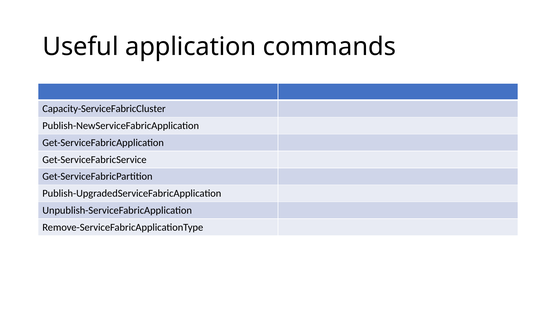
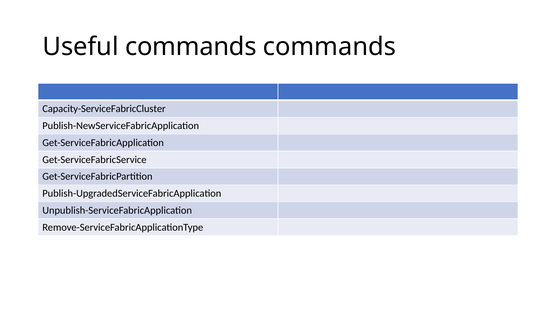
Useful application: application -> commands (191, 47)
